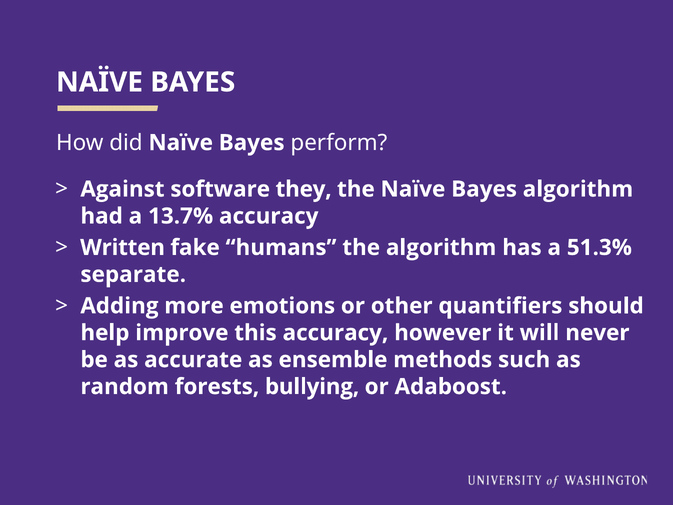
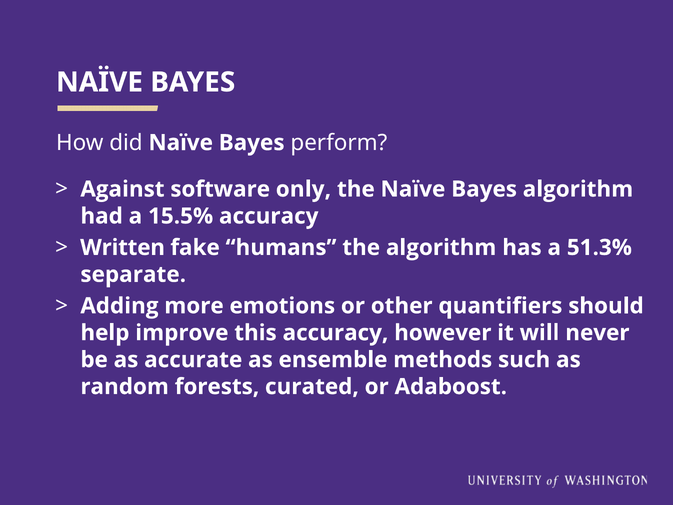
they: they -> only (303, 189)
13.7%: 13.7% -> 15.5% (181, 216)
bullying: bullying -> curated (312, 387)
